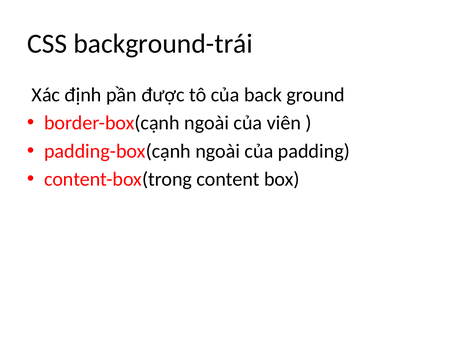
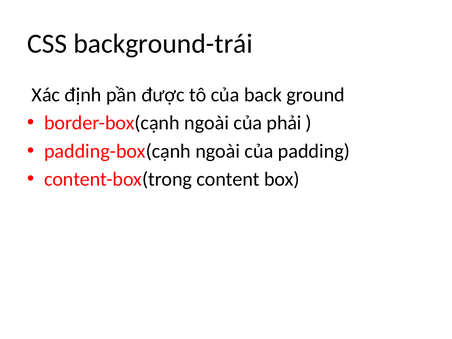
viên: viên -> phải (284, 123)
